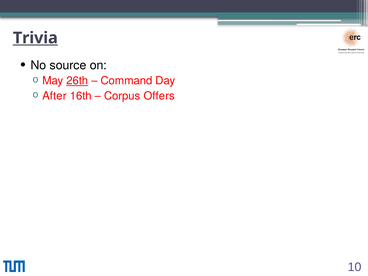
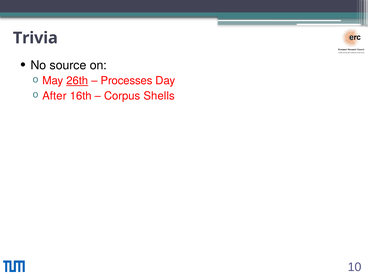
Trivia underline: present -> none (35, 38)
Command: Command -> Processes (127, 81)
Offers: Offers -> Shells (159, 96)
